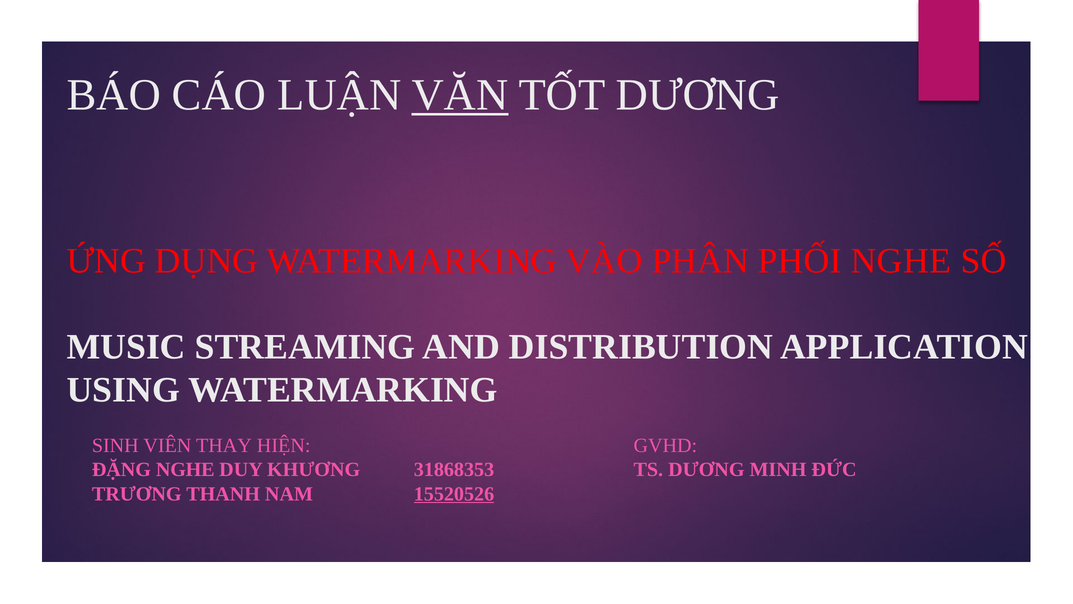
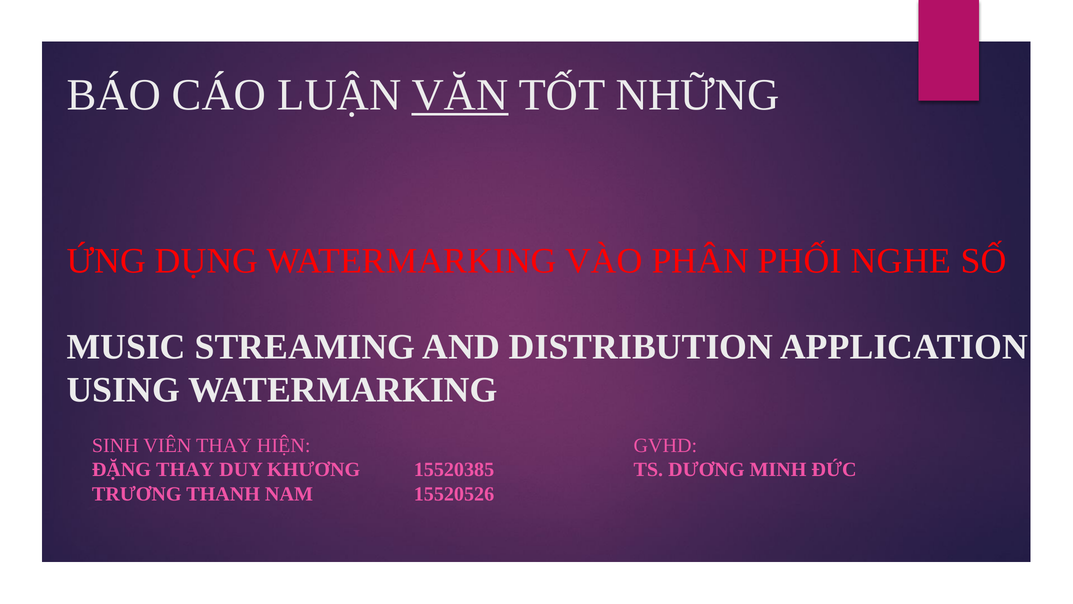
TỐT DƯƠNG: DƯƠNG -> NHỮNG (698, 95)
ĐẶNG NGHE: NGHE -> THAY (185, 469)
31868353: 31868353 -> 15520385 (454, 469)
15520526 underline: present -> none (454, 494)
